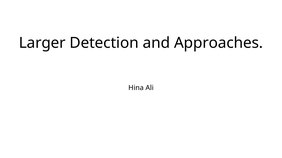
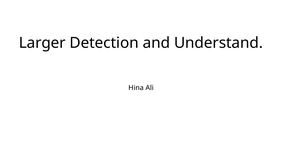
Approaches: Approaches -> Understand (219, 43)
